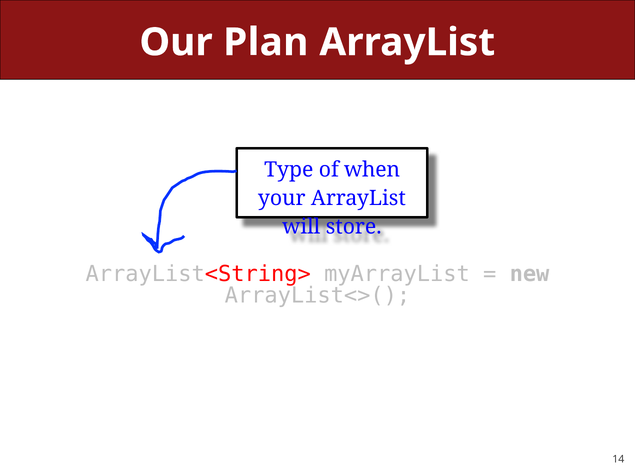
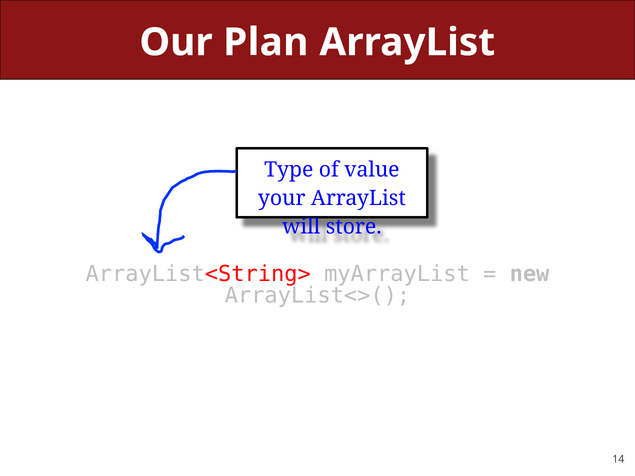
when: when -> value (372, 170)
